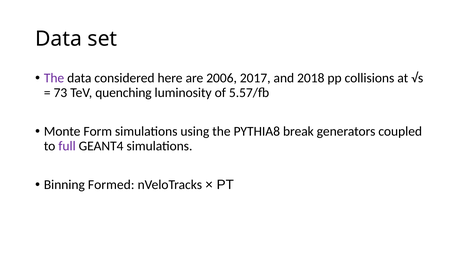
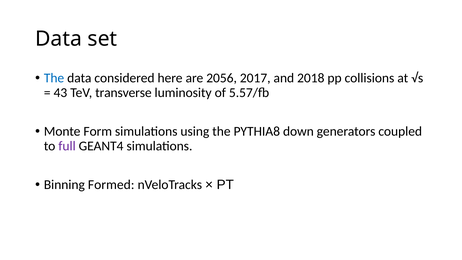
The colour: purple -> blue (54, 78)
2006: 2006 -> 2056 (222, 78)
73: 73 -> 43 (60, 93)
quenching: quenching -> transverse (123, 93)
break: break -> down (298, 131)
